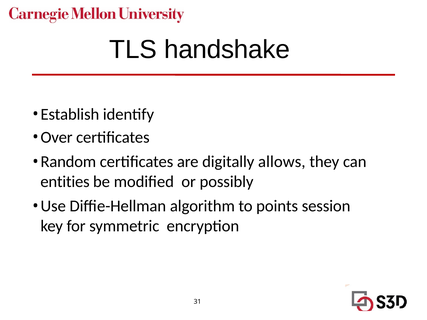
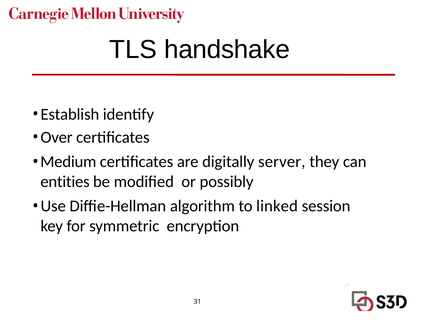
Random: Random -> Medium (68, 162)
allows: allows -> server (282, 162)
points: points -> linked (277, 206)
